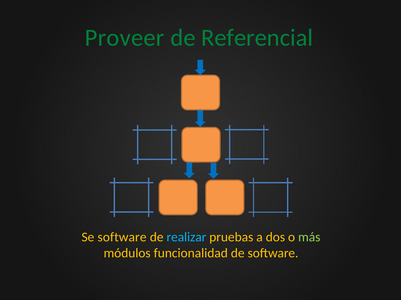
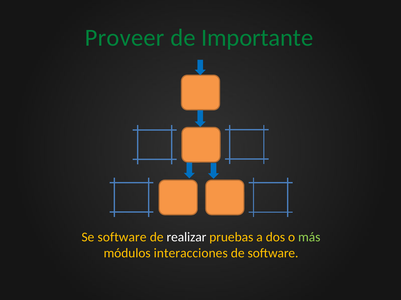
Referencial: Referencial -> Importante (257, 38)
realizar colour: light blue -> white (186, 238)
funcionalidad: funcionalidad -> interacciones (191, 254)
